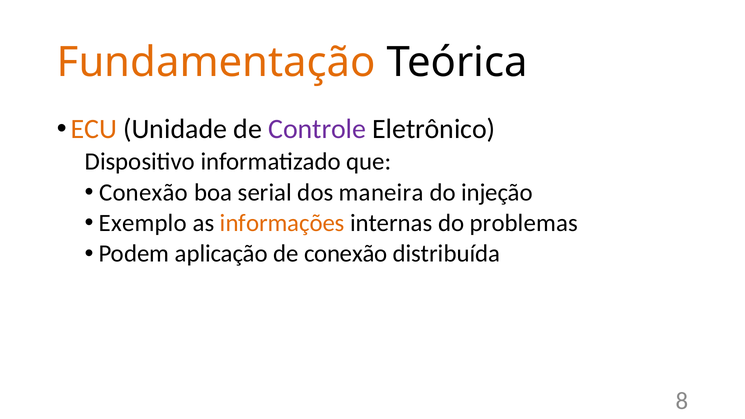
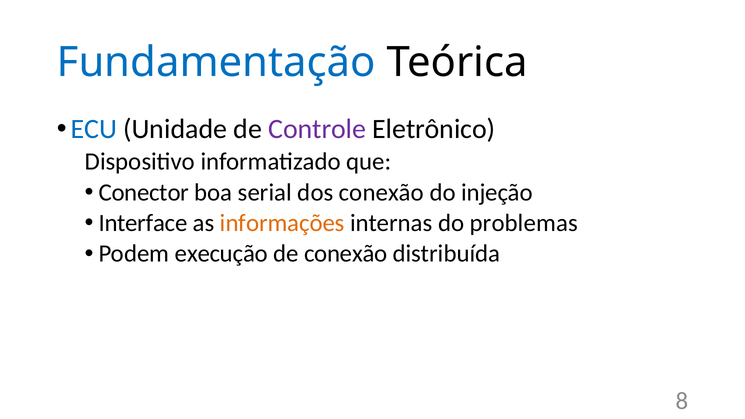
Fundamentação colour: orange -> blue (216, 63)
ECU colour: orange -> blue (94, 129)
Conexão: Conexão -> Conector (144, 192)
dos maneira: maneira -> conexão (381, 192)
Exemplo: Exemplo -> Interface (143, 223)
aplicação: aplicação -> execução (221, 254)
